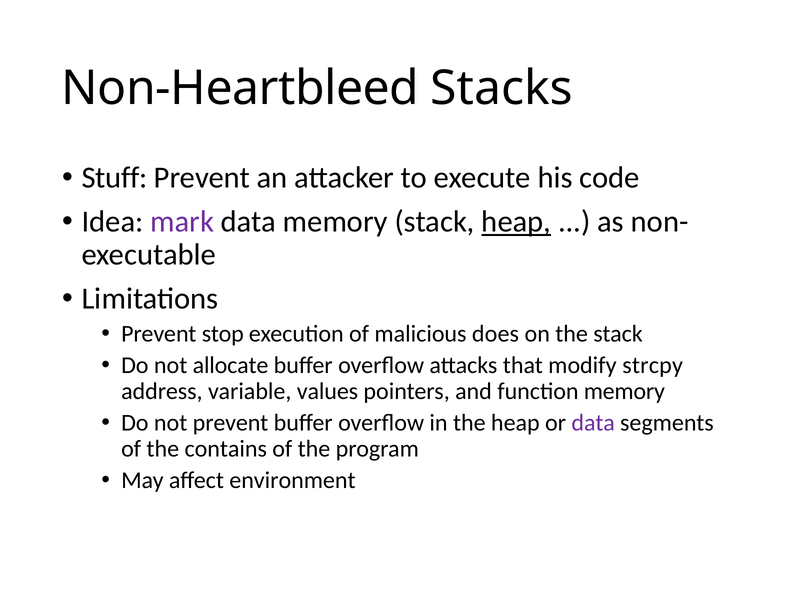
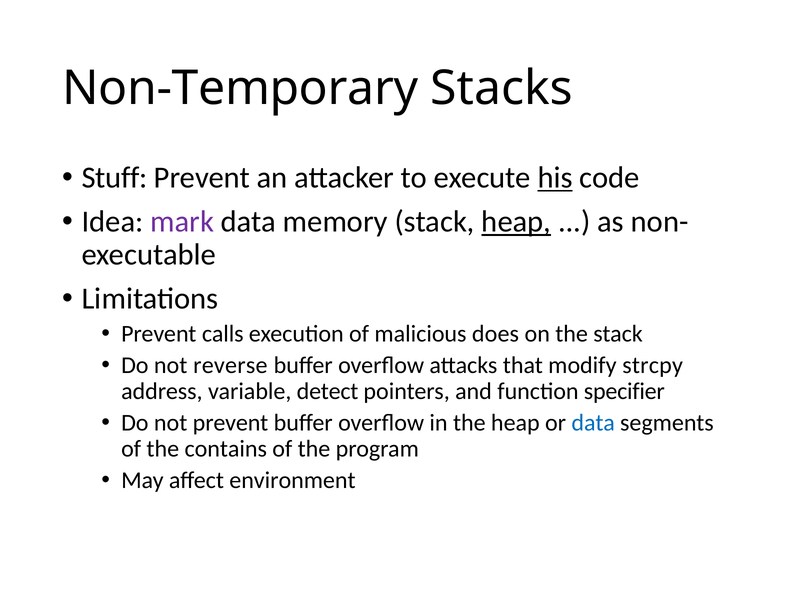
Non-Heartbleed: Non-Heartbleed -> Non-Temporary (240, 88)
his underline: none -> present (555, 178)
stop: stop -> calls (223, 334)
allocate: allocate -> reverse (230, 365)
values: values -> detect (328, 391)
function memory: memory -> specifier (624, 391)
data colour: purple -> blue (593, 423)
